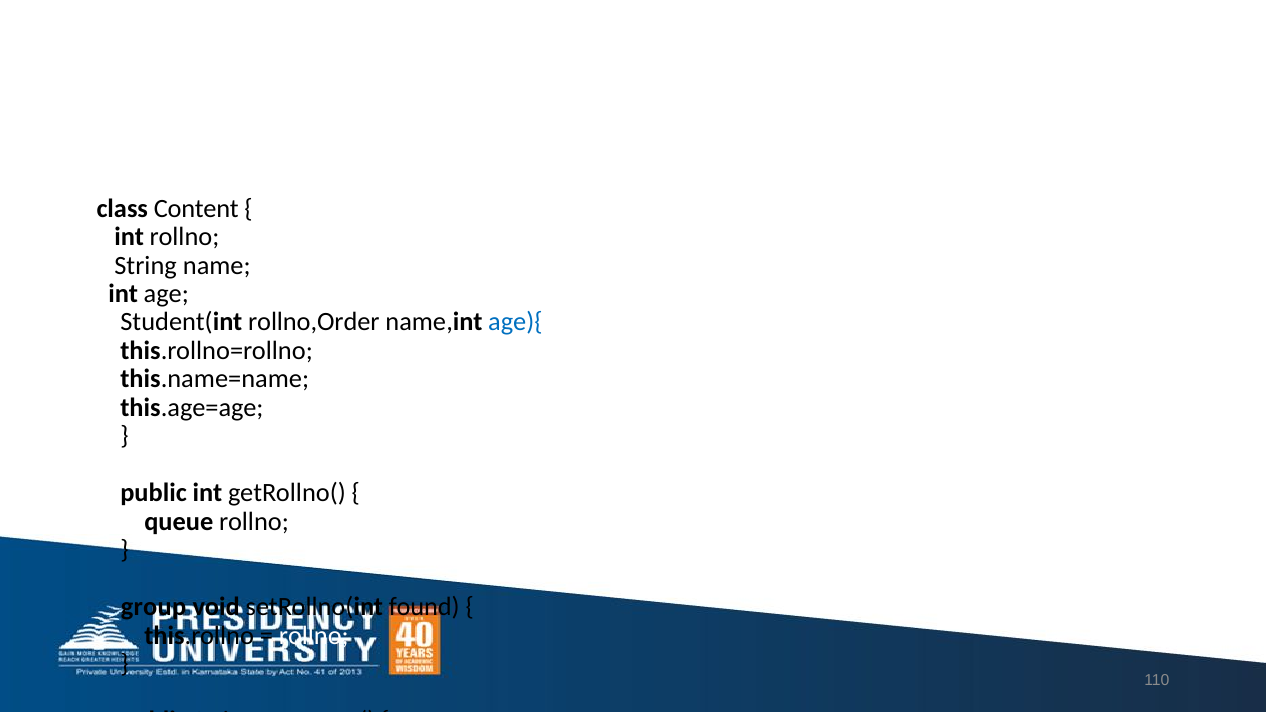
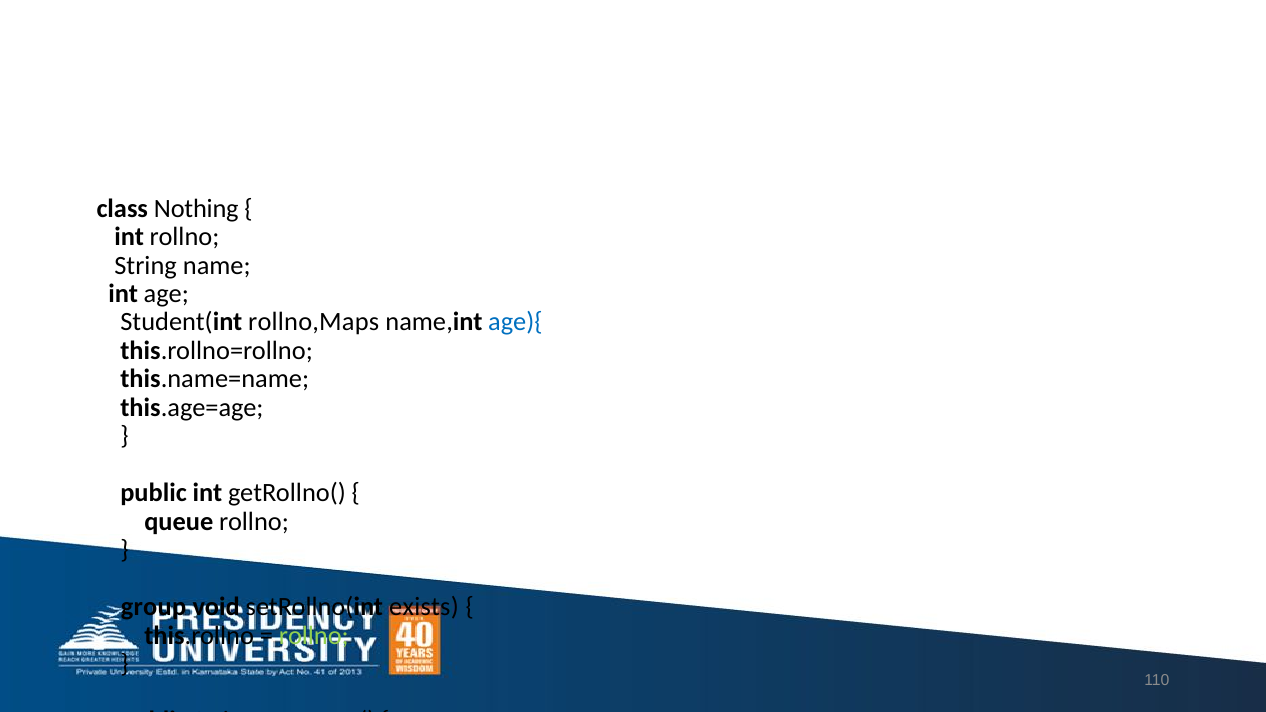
Content: Content -> Nothing (196, 208)
rollno,Order: rollno,Order -> rollno,Maps (314, 322)
found: found -> exists (424, 607)
rollno colour: white -> light green (314, 636)
